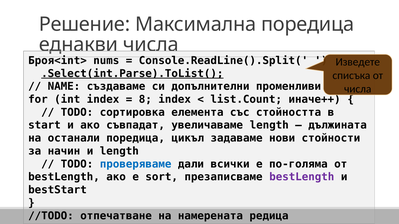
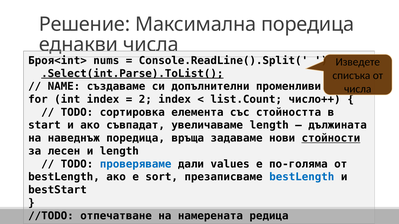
8: 8 -> 2 (145, 100)
иначе++: иначе++ -> число++ (315, 100)
останали: останали -> наведнъж (74, 138)
цикъл: цикъл -> връща (188, 138)
стойности underline: none -> present (331, 138)
начин: начин -> лесен (64, 151)
всички: всички -> values (230, 164)
bestLength colour: purple -> blue (302, 177)
